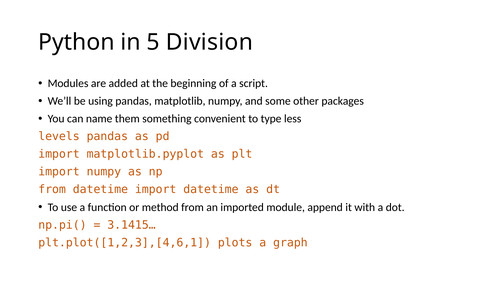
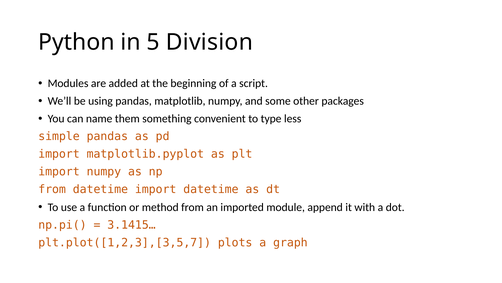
levels: levels -> simple (59, 136)
plt.plot([1,2,3],[4,6,1: plt.plot([1,2,3],[4,6,1 -> plt.plot([1,2,3],[3,5,7 (125, 242)
